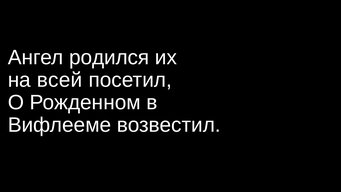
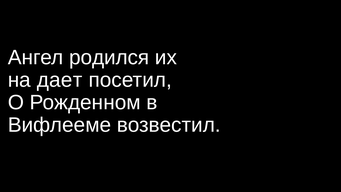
всей: всей -> дает (60, 80)
